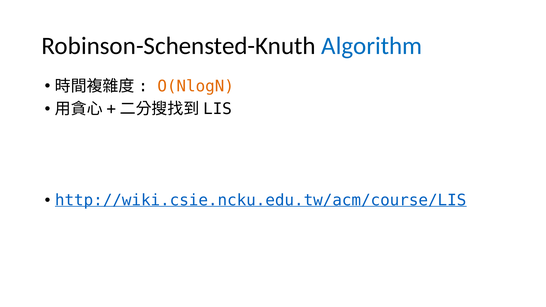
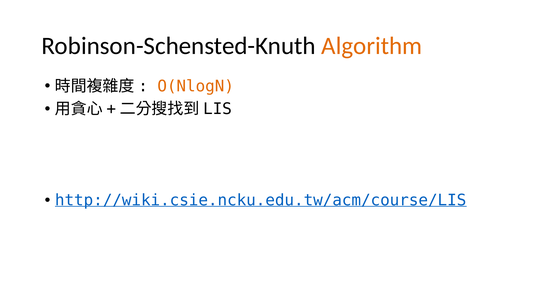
Algorithm colour: blue -> orange (372, 46)
